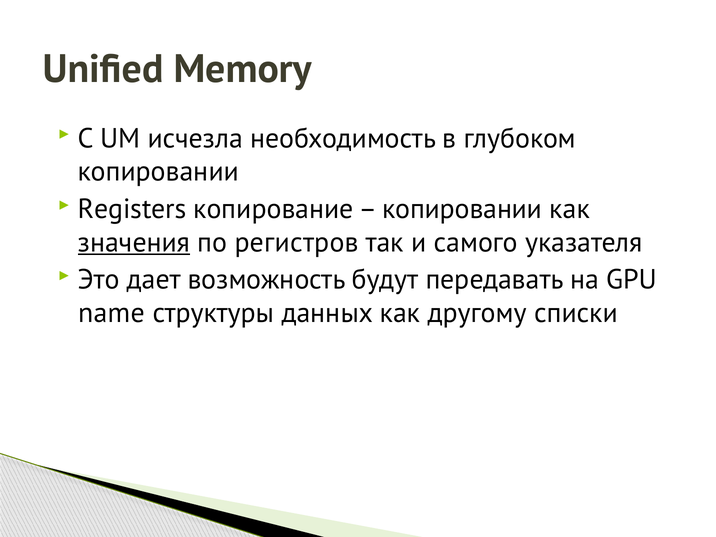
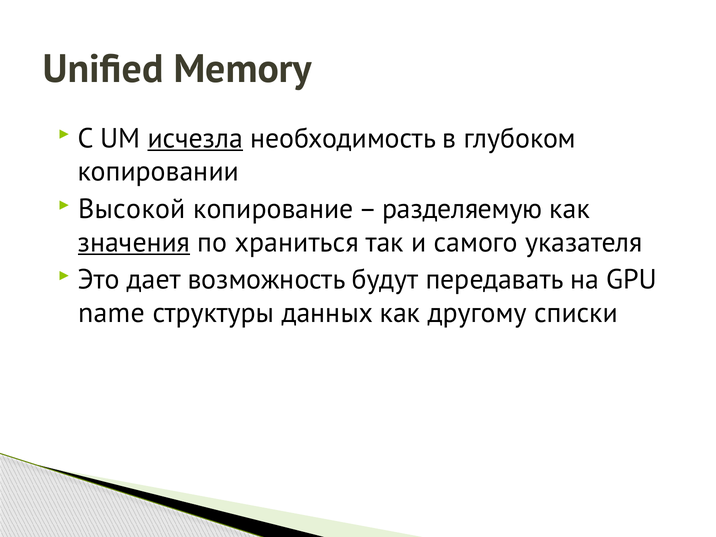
исчезла underline: none -> present (195, 138)
Registers: Registers -> Высокой (132, 209)
копировании: копировании -> разделяемую (462, 209)
регистров: регистров -> храниться (297, 242)
